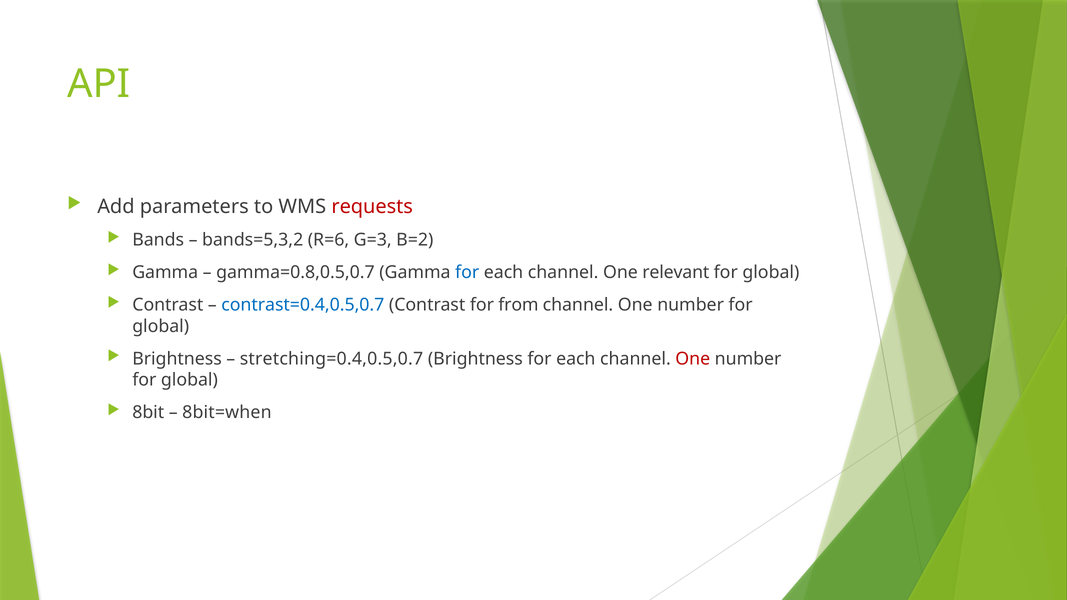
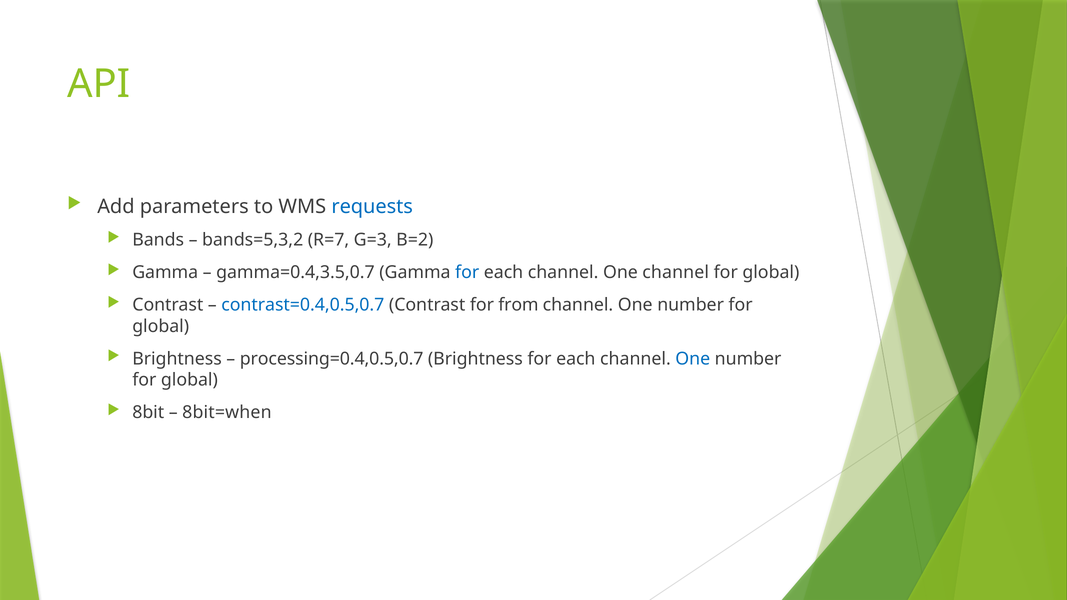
requests colour: red -> blue (372, 207)
R=6: R=6 -> R=7 (329, 240)
gamma=0.8,0.5,0.7: gamma=0.8,0.5,0.7 -> gamma=0.4,3.5,0.7 (295, 273)
One relevant: relevant -> channel (676, 273)
stretching=0.4,0.5,0.7: stretching=0.4,0.5,0.7 -> processing=0.4,0.5,0.7 (332, 359)
One colour: red -> blue (693, 359)
